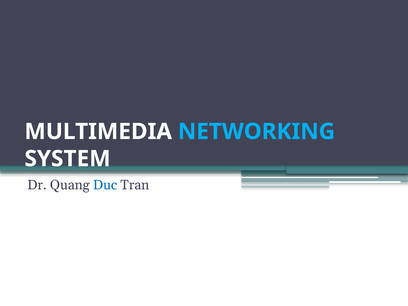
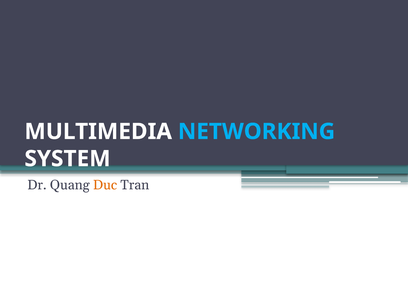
Duc colour: blue -> orange (105, 185)
